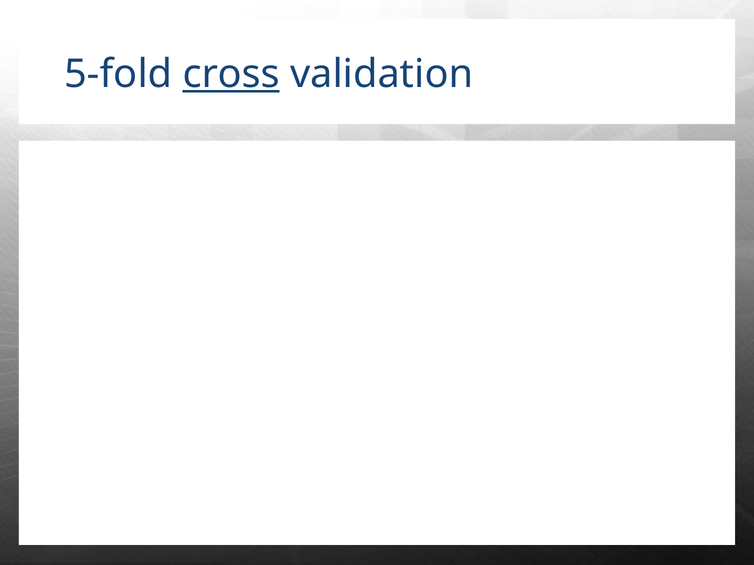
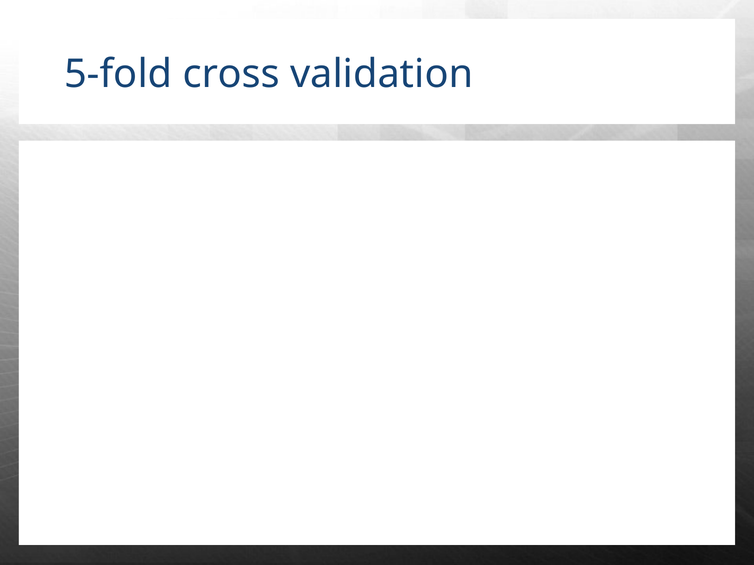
cross underline: present -> none (231, 74)
